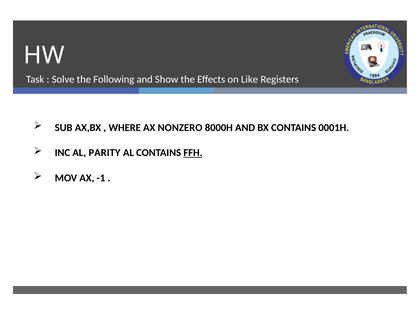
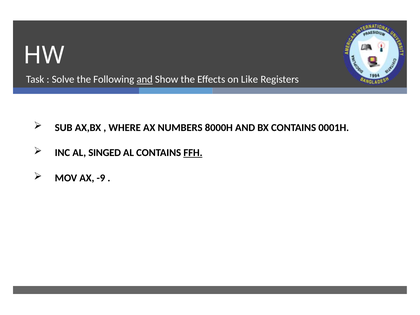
and underline: none -> present (145, 80)
NONZERO: NONZERO -> NUMBERS (180, 128)
PARITY: PARITY -> SINGED (105, 153)
-1: -1 -> -9 (101, 178)
